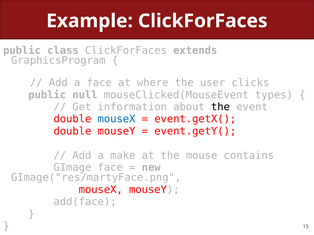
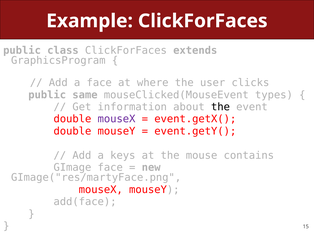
null: null -> same (85, 95)
mouseX colour: blue -> purple (117, 119)
make: make -> keys (123, 156)
